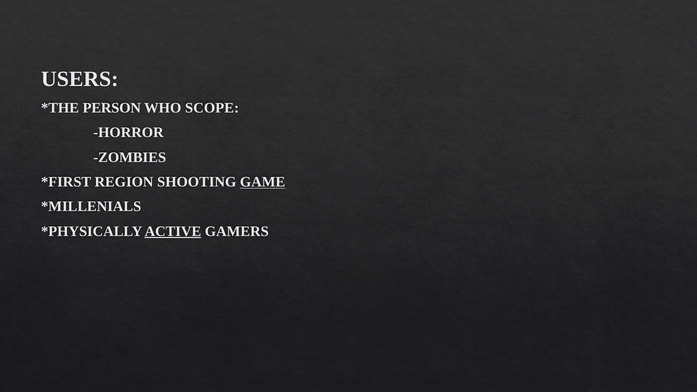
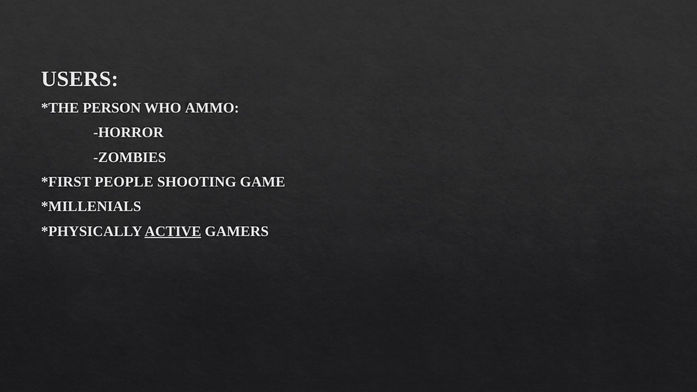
SCOPE: SCOPE -> AMMO (212, 108)
REGION: REGION -> PEOPLE (124, 182)
GAME underline: present -> none (263, 182)
